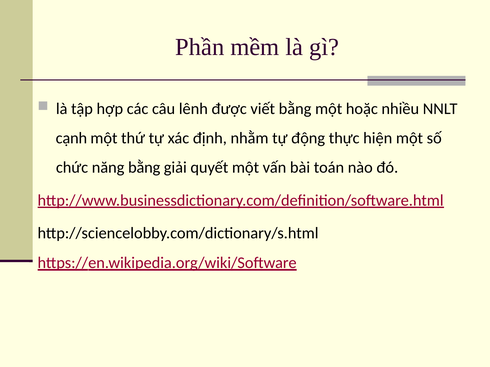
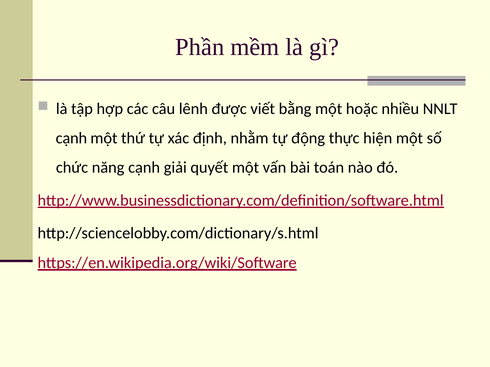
năng bằng: bằng -> cạnh (144, 168)
